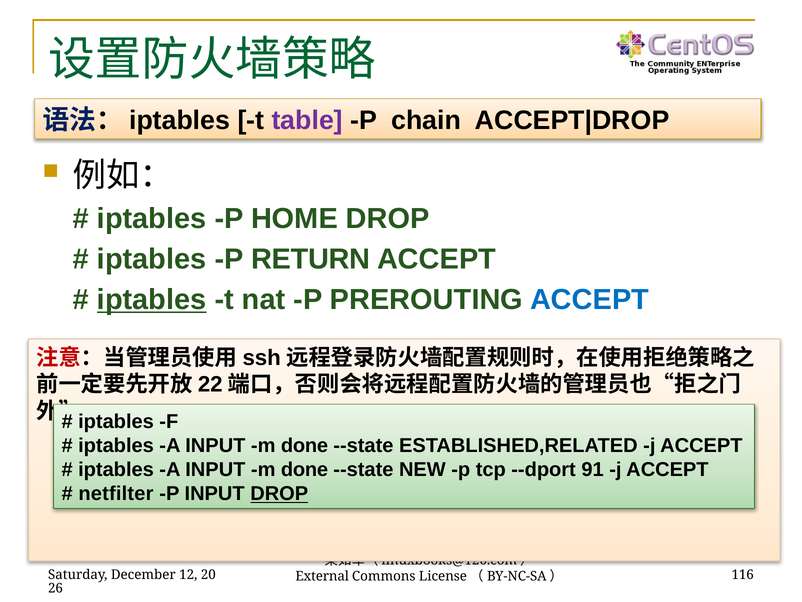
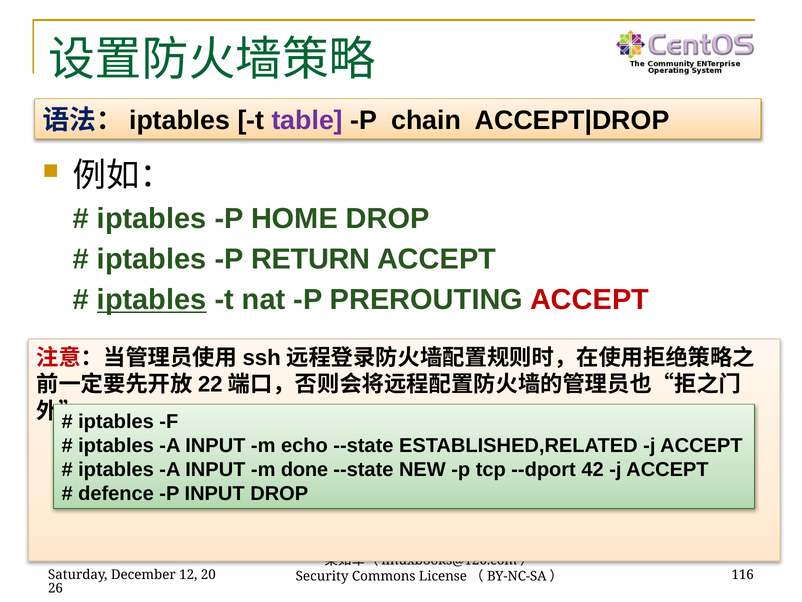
ACCEPT colour: blue -> red (590, 299)
done: done -> echo (304, 445)
91: 91 -> 42 (593, 469)
netfilter: netfilter -> defence (116, 493)
DROP underline: present -> none (279, 493)
External: External -> Security (322, 576)
